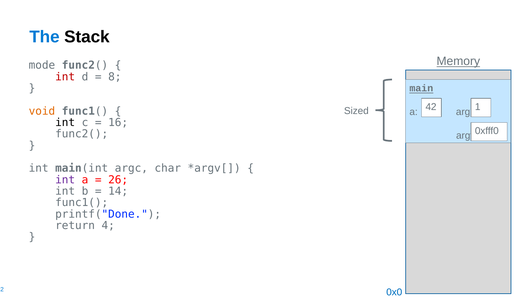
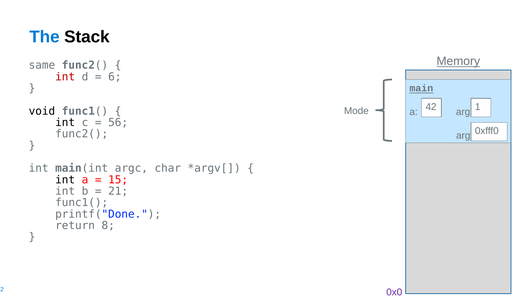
mode: mode -> same (42, 65)
8: 8 -> 6 (115, 77)
void colour: orange -> black (42, 111)
Sized: Sized -> Mode (356, 111)
16: 16 -> 56 (118, 122)
int colour: purple -> black (65, 179)
26: 26 -> 15 (118, 179)
14: 14 -> 21 (118, 191)
4: 4 -> 8 (108, 225)
0x0 colour: blue -> purple (394, 292)
